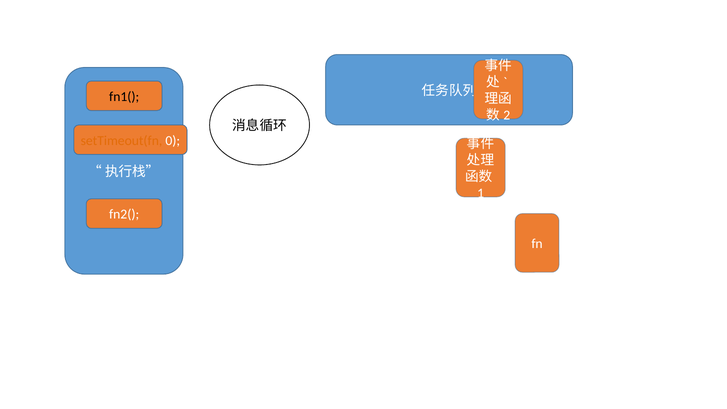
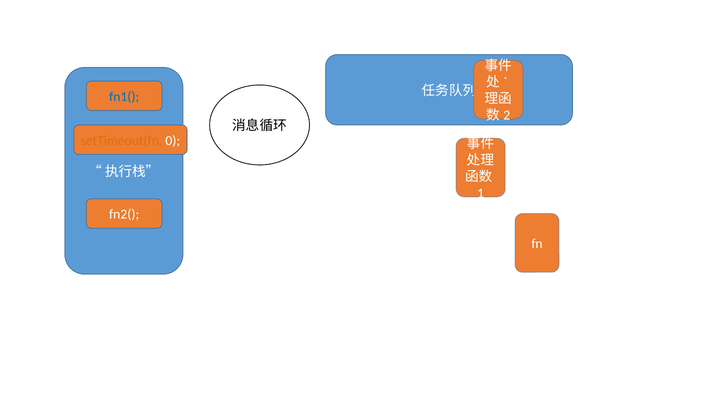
fn1( colour: black -> blue (124, 97)
